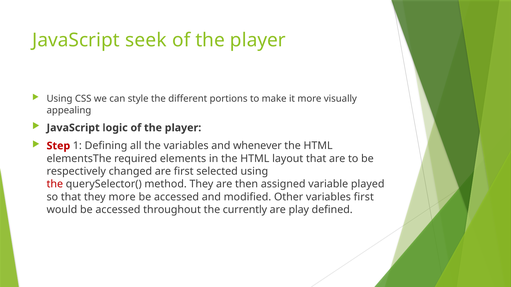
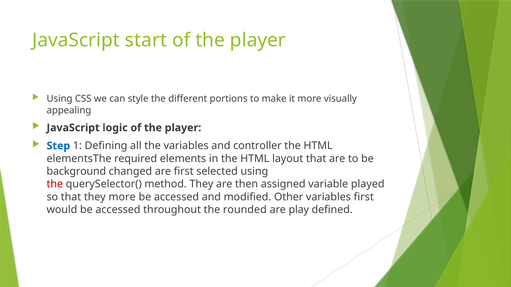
seek: seek -> start (146, 40)
Step colour: red -> blue (58, 146)
whenever: whenever -> controller (257, 146)
respectively: respectively -> background (76, 172)
currently: currently -> rounded (245, 210)
